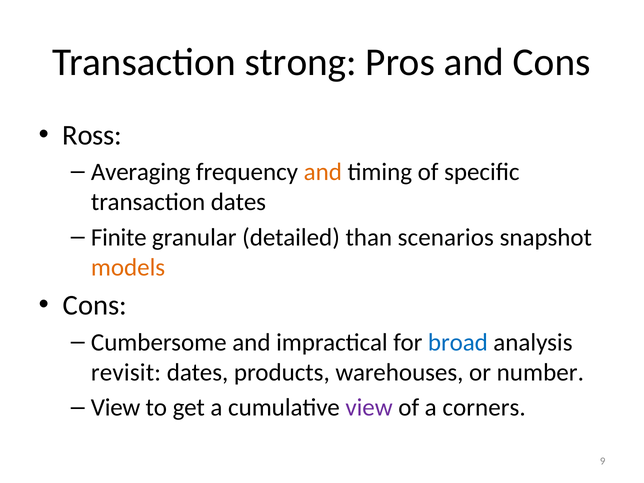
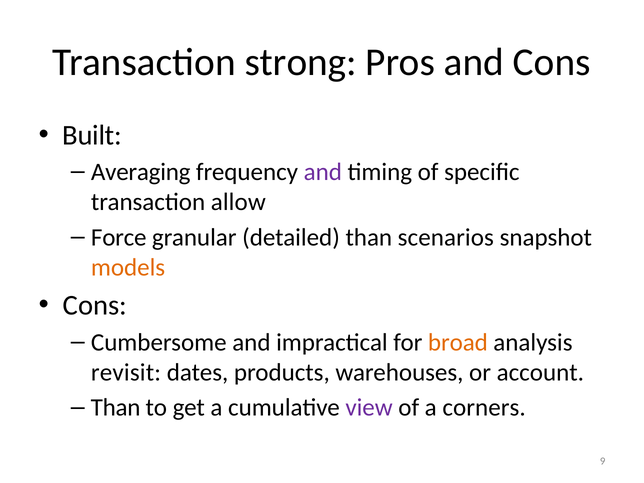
Ross: Ross -> Built (92, 135)
and colour: orange -> purple (323, 172)
transaction dates: dates -> allow (238, 202)
Finite: Finite -> Force (119, 237)
broad colour: blue -> orange (458, 342)
number: number -> account (540, 373)
View: View -> Than (116, 408)
